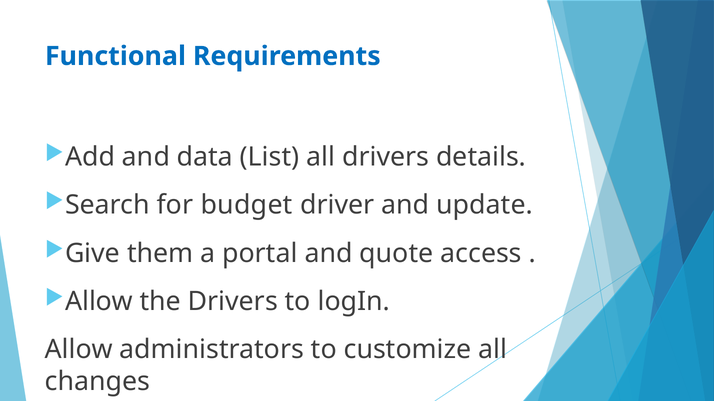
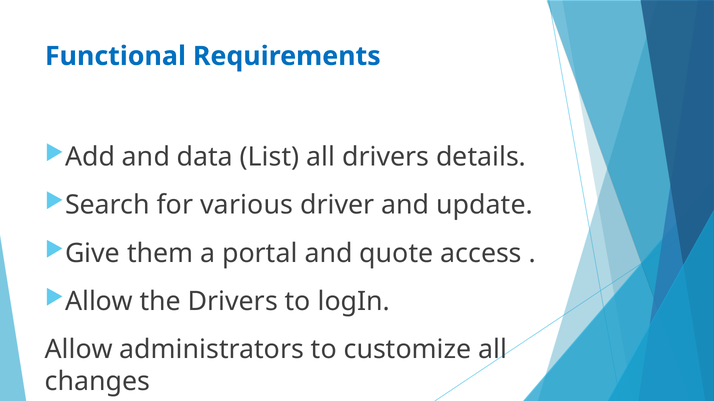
budget: budget -> various (247, 205)
